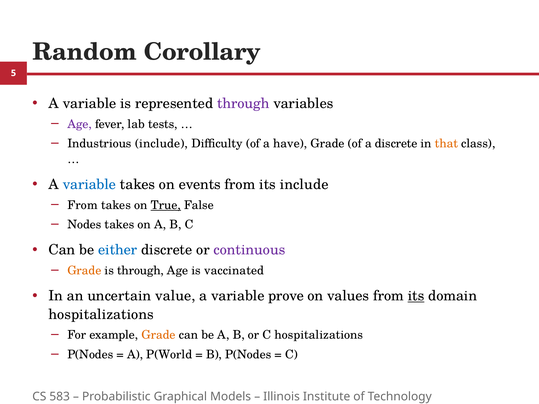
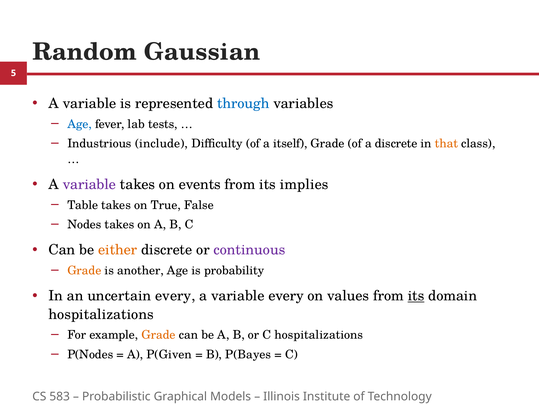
Corollary: Corollary -> Gaussian (202, 52)
through colour: purple -> blue (243, 103)
Age colour: purple -> blue (80, 124)
have: have -> itself (290, 144)
variable colour: blue -> purple (89, 184)
its include: include -> implies (304, 184)
From: From -> Table (83, 205)
True underline: present -> none (166, 205)
either colour: blue -> orange (118, 250)
is through: through -> another (140, 271)
vaccinated: vaccinated -> probability (234, 271)
uncertain value: value -> every (175, 296)
variable prove: prove -> every (286, 296)
P(World: P(World -> P(Given (169, 355)
B P(Nodes: P(Nodes -> P(Bayes (248, 355)
